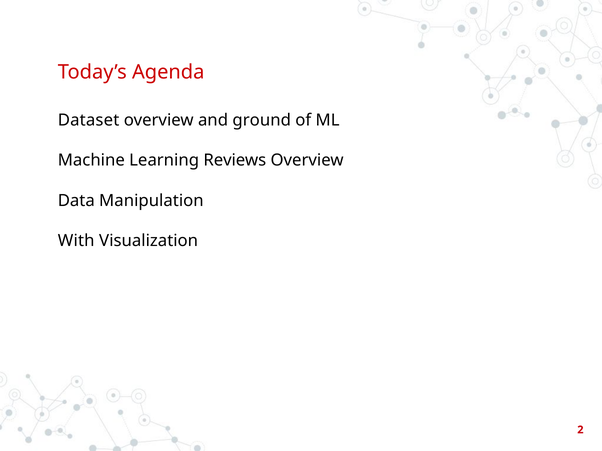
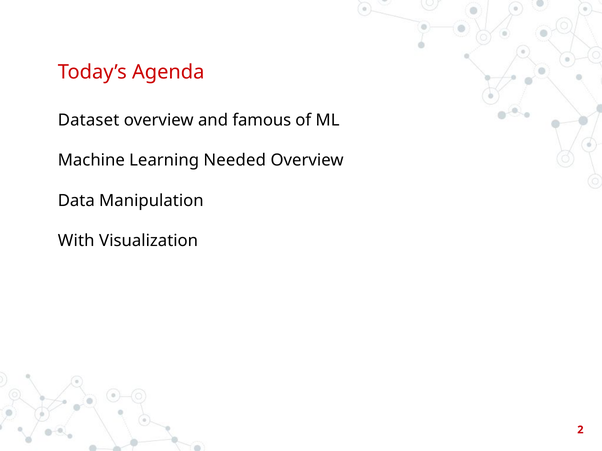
ground: ground -> famous (262, 120)
Reviews: Reviews -> Needed (235, 161)
